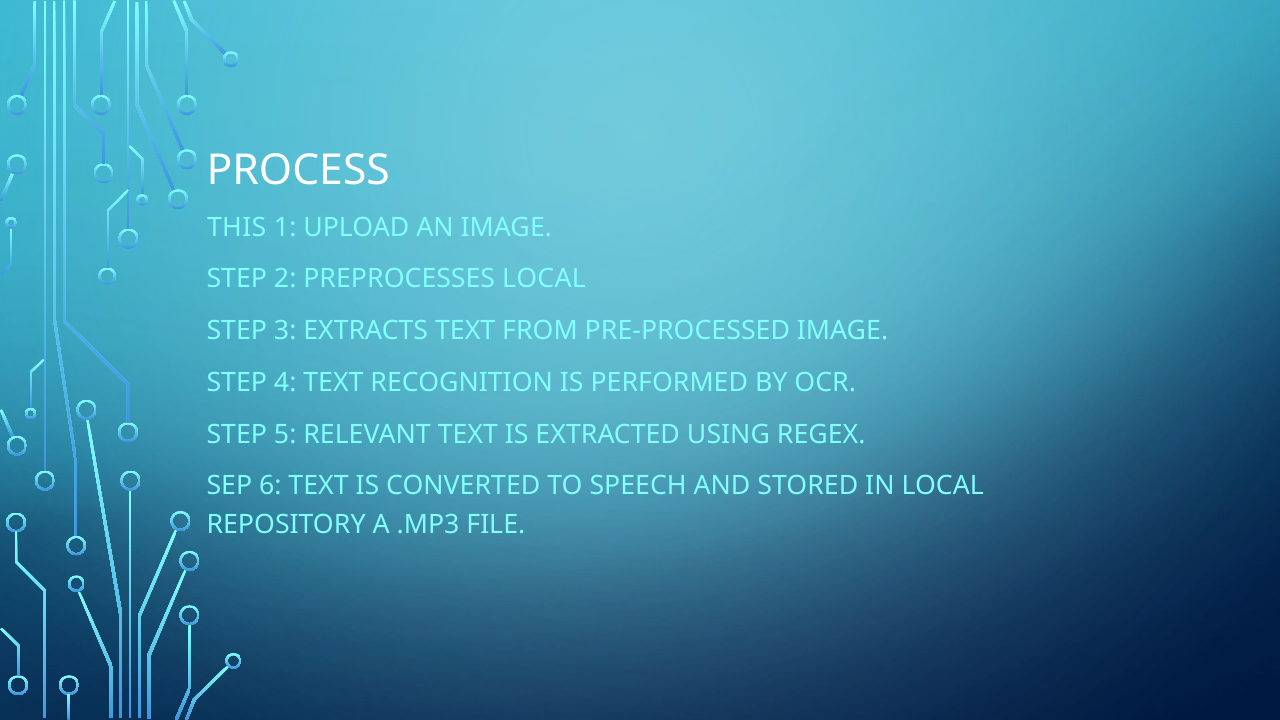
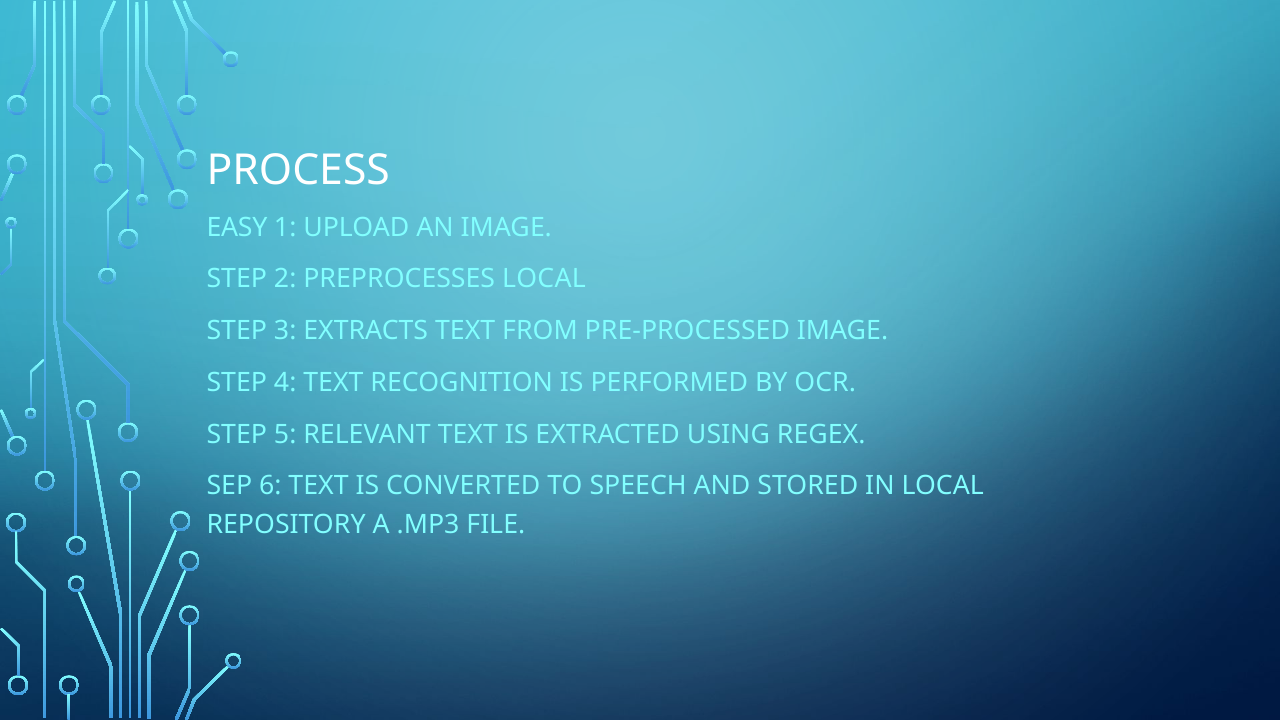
THIS: THIS -> EASY (237, 227)
